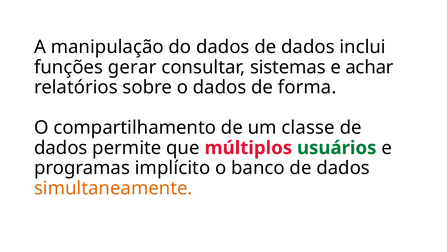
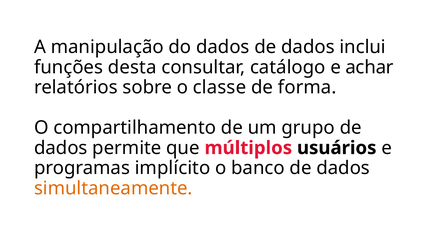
gerar: gerar -> desta (132, 67)
sistemas: sistemas -> catálogo (288, 67)
o dados: dados -> classe (220, 87)
classe: classe -> grupo (308, 127)
usuários colour: green -> black (337, 148)
